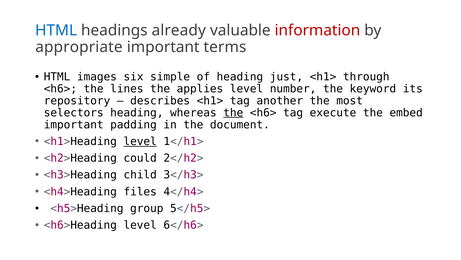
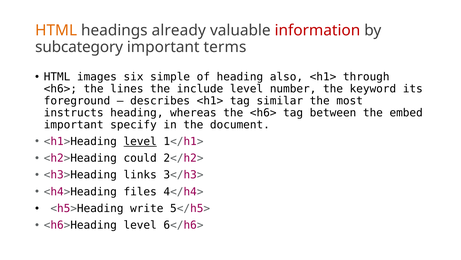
HTML colour: blue -> orange (56, 30)
appropriate: appropriate -> subcategory (79, 47)
just: just -> also (286, 77)
applies: applies -> include (200, 89)
repository: repository -> foreground (77, 101)
another: another -> similar (280, 101)
selectors: selectors -> instructs (74, 112)
the underline: present -> none (233, 112)
execute: execute -> between (333, 112)
padding: padding -> specify (134, 124)
child: child -> links (140, 175)
group: group -> write (147, 208)
